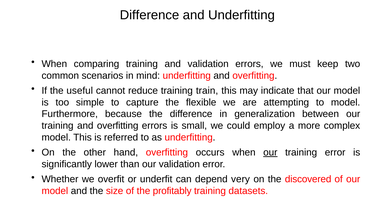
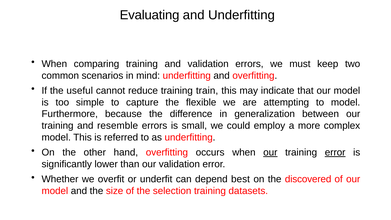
Difference: Difference -> Evaluating (150, 15)
training and overfitting: overfitting -> resemble (118, 126)
error underline: none -> present (335, 152)
very: very -> best (241, 179)
profitably: profitably -> selection (172, 191)
